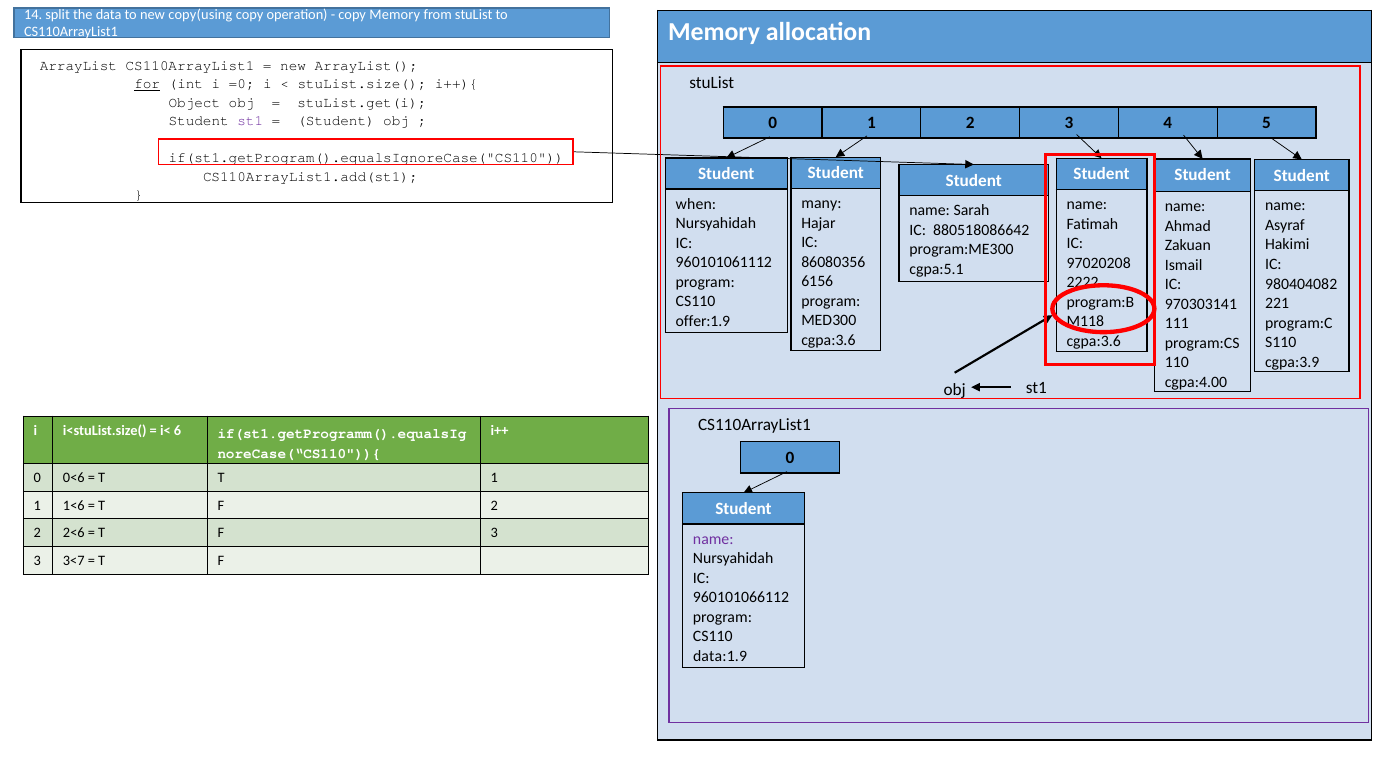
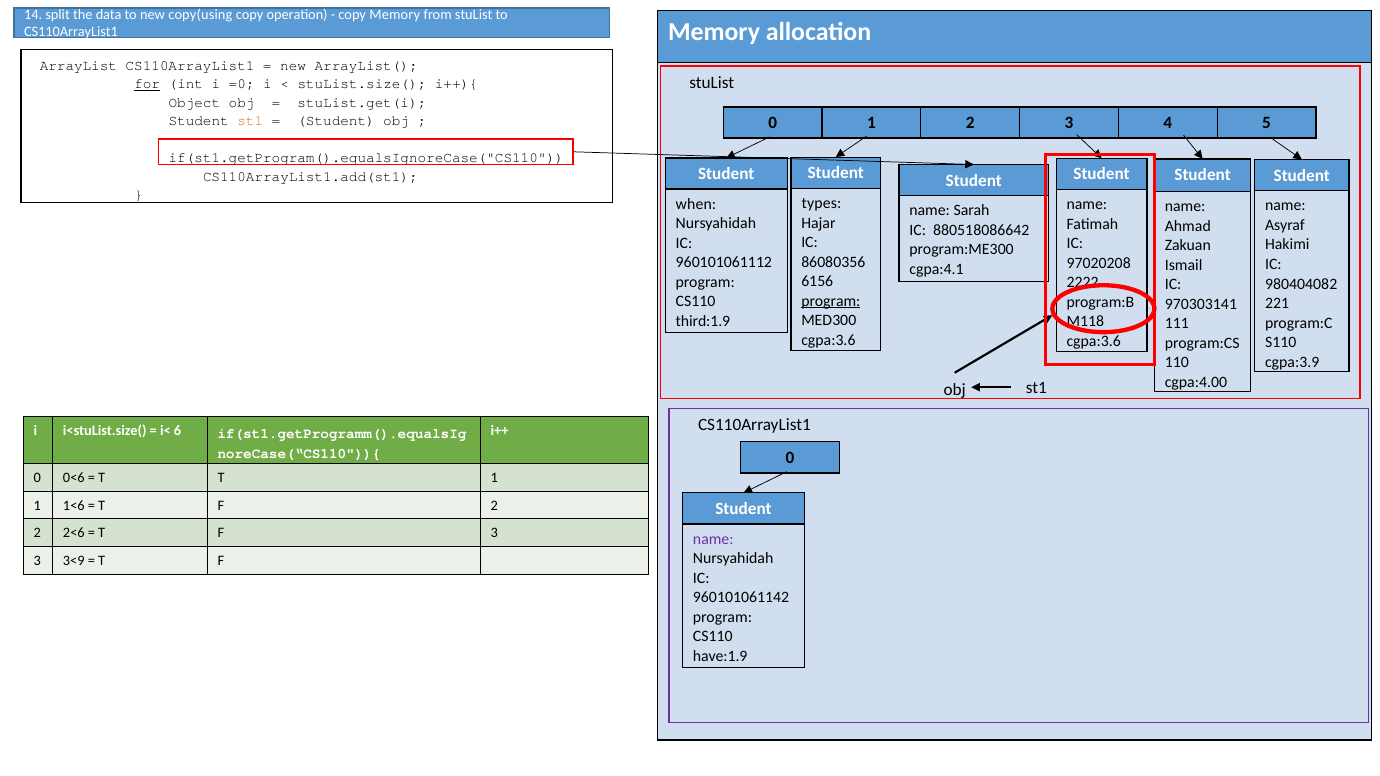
st1 colour: purple -> orange (250, 121)
many: many -> types (821, 203)
cgpa:5.1: cgpa:5.1 -> cgpa:4.1 (937, 269)
program underline: none -> present (831, 301)
offer:1.9: offer:1.9 -> third:1.9 (703, 321)
3<7: 3<7 -> 3<9 (74, 561)
960101066112: 960101066112 -> 960101061142 (741, 598)
data:1.9: data:1.9 -> have:1.9 (720, 656)
